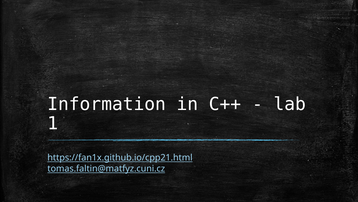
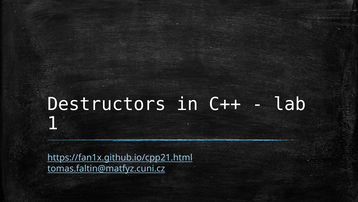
Information: Information -> Destructors (107, 104)
